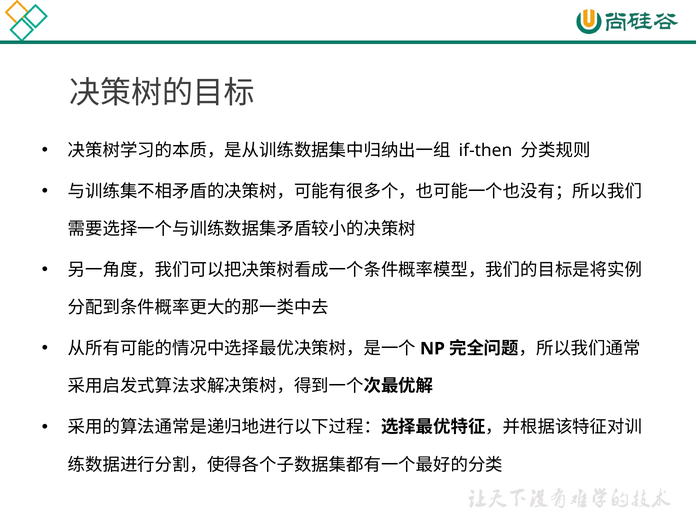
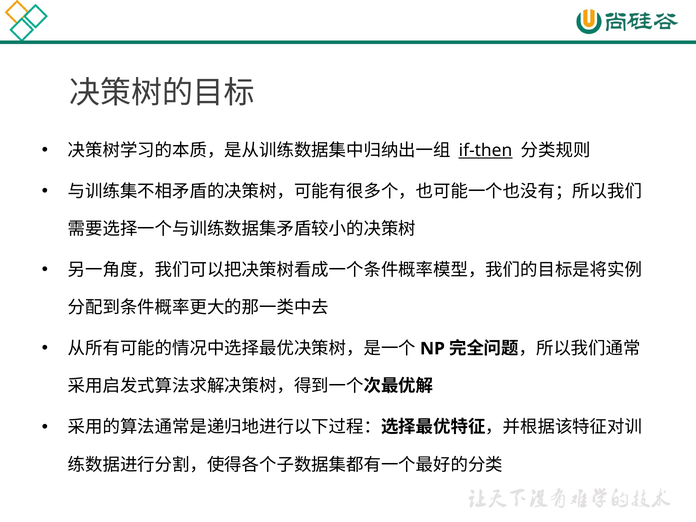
if-then underline: none -> present (485, 150)
